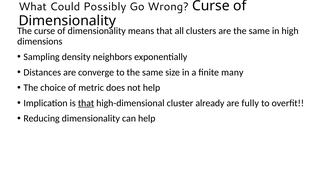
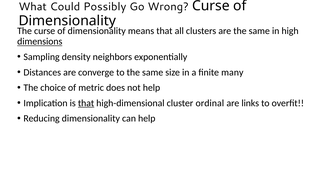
dimensions underline: none -> present (40, 41)
already: already -> ordinal (210, 103)
fully: fully -> links (250, 103)
